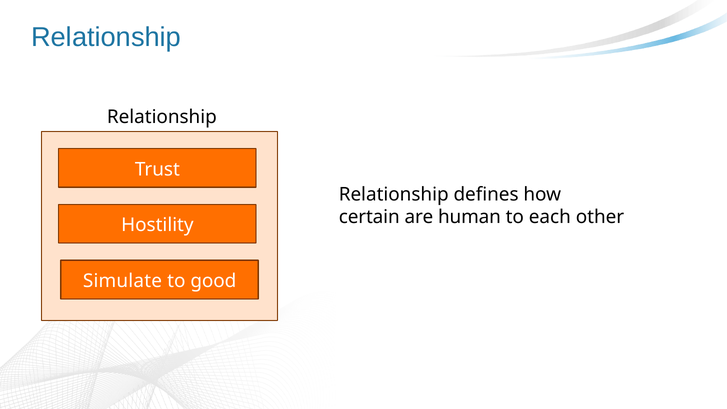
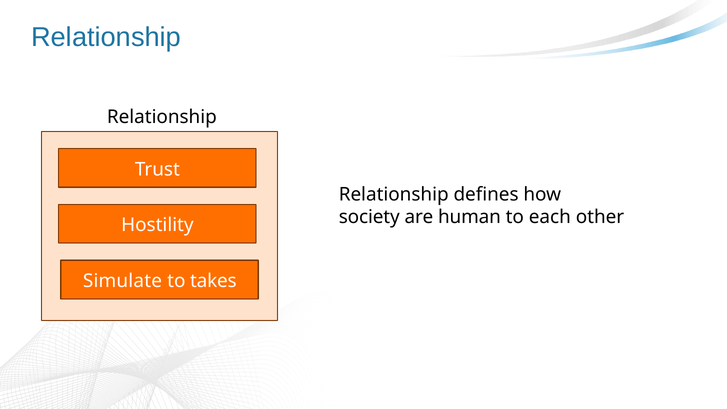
certain: certain -> society (369, 217)
good: good -> takes (213, 281)
